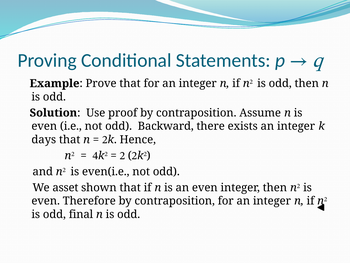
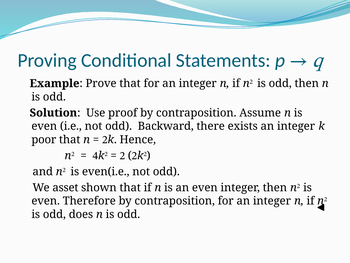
days: days -> poor (44, 139)
final: final -> does (81, 214)
